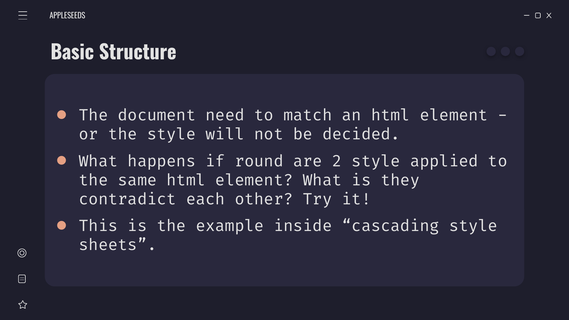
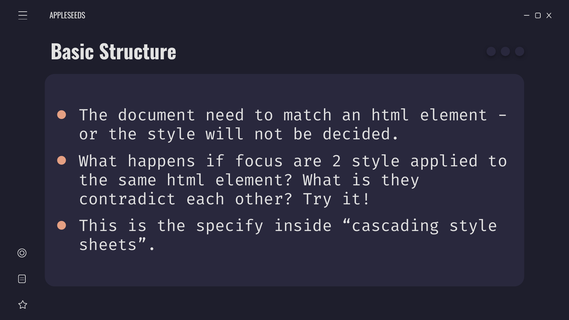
round: round -> focus (259, 161)
example: example -> specify (230, 226)
